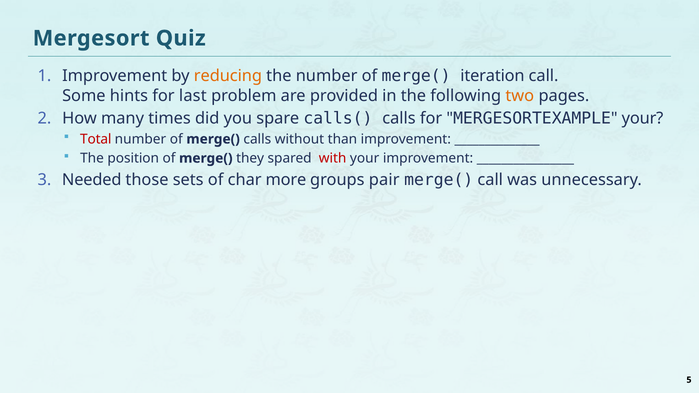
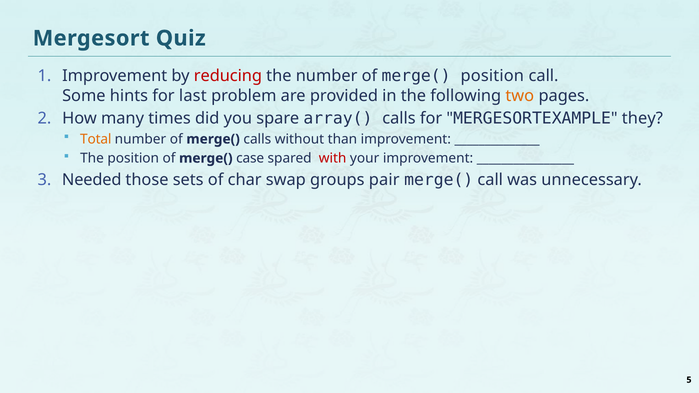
reducing colour: orange -> red (228, 76)
merge( iteration: iteration -> position (492, 76)
calls(: calls( -> array( (338, 119)
your: your -> they (642, 119)
Total colour: red -> orange (96, 139)
they: they -> case (250, 158)
more: more -> swap (286, 180)
